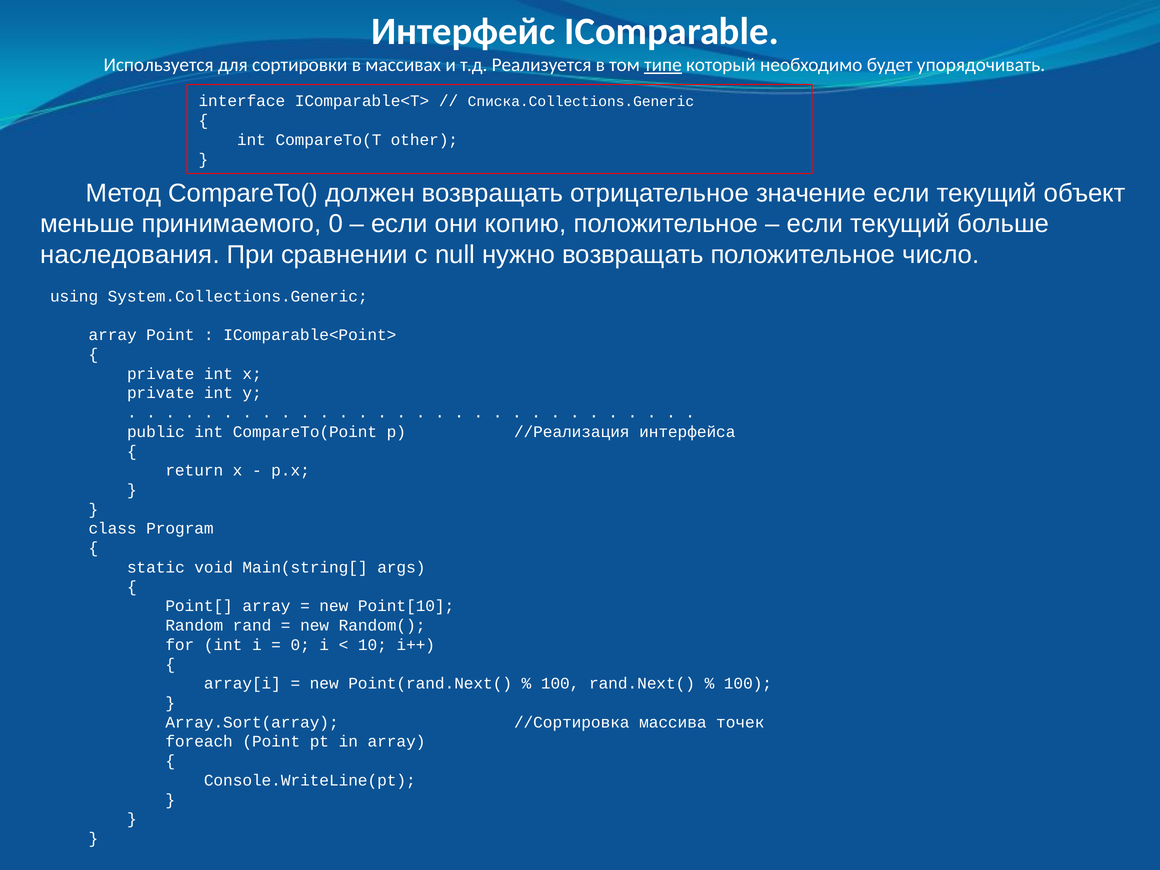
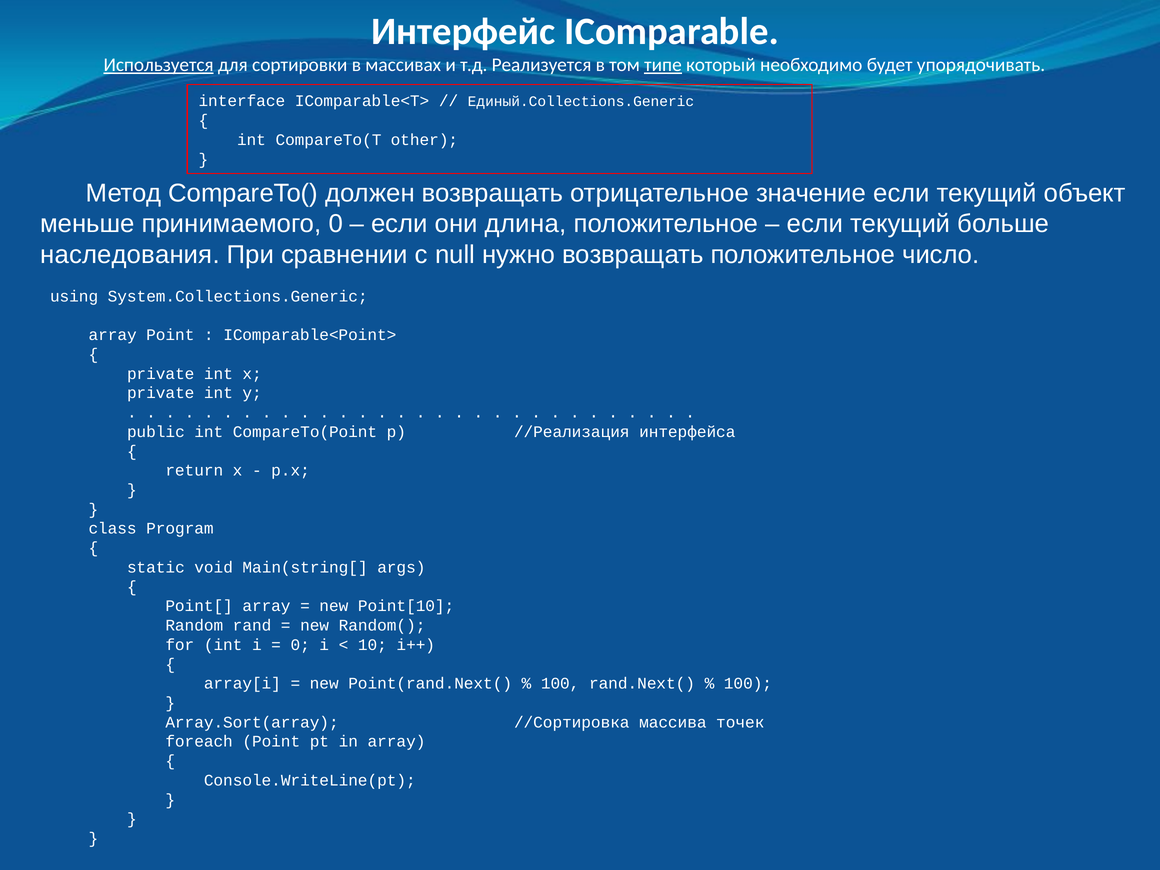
Используется underline: none -> present (159, 65)
Списка.Collections.Generic: Списка.Collections.Generic -> Единый.Collections.Generic (581, 102)
копию: копию -> длина (526, 224)
